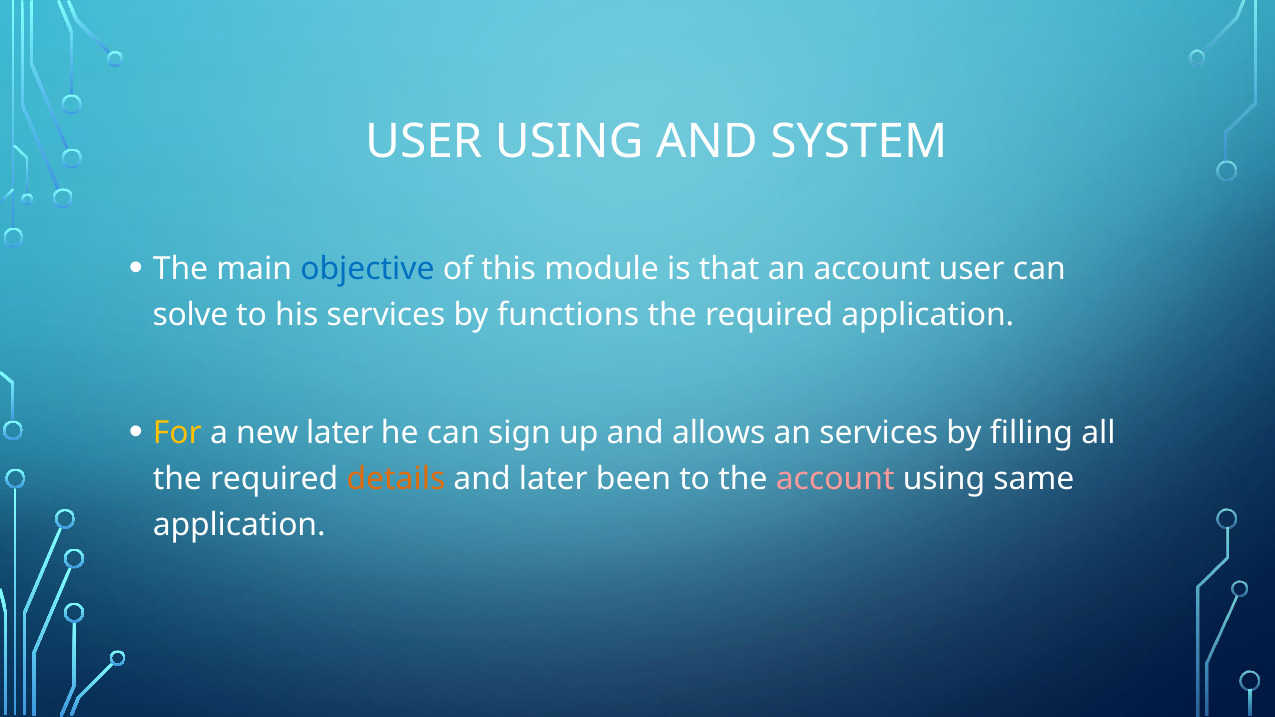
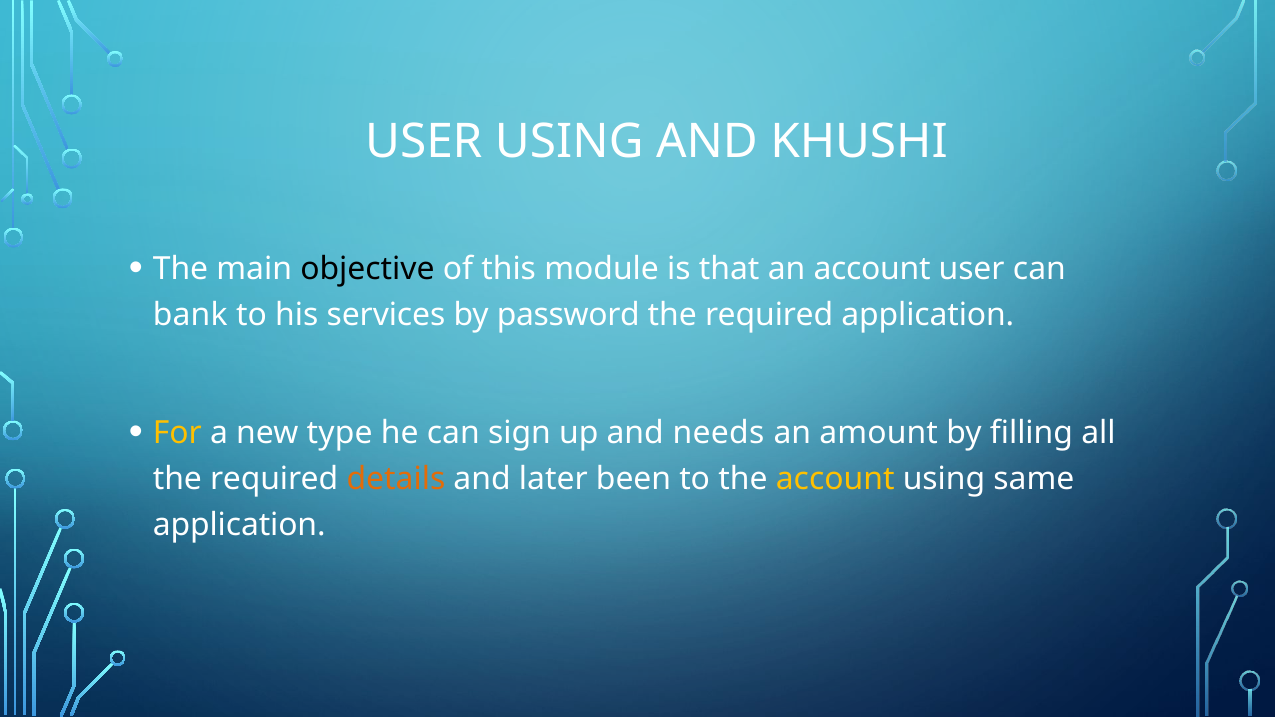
SYSTEM: SYSTEM -> KHUSHI (859, 142)
objective colour: blue -> black (367, 269)
solve: solve -> bank (190, 315)
functions: functions -> password (568, 315)
new later: later -> type (340, 433)
allows: allows -> needs (719, 433)
an services: services -> amount (879, 433)
account colour: pink -> yellow (835, 479)
